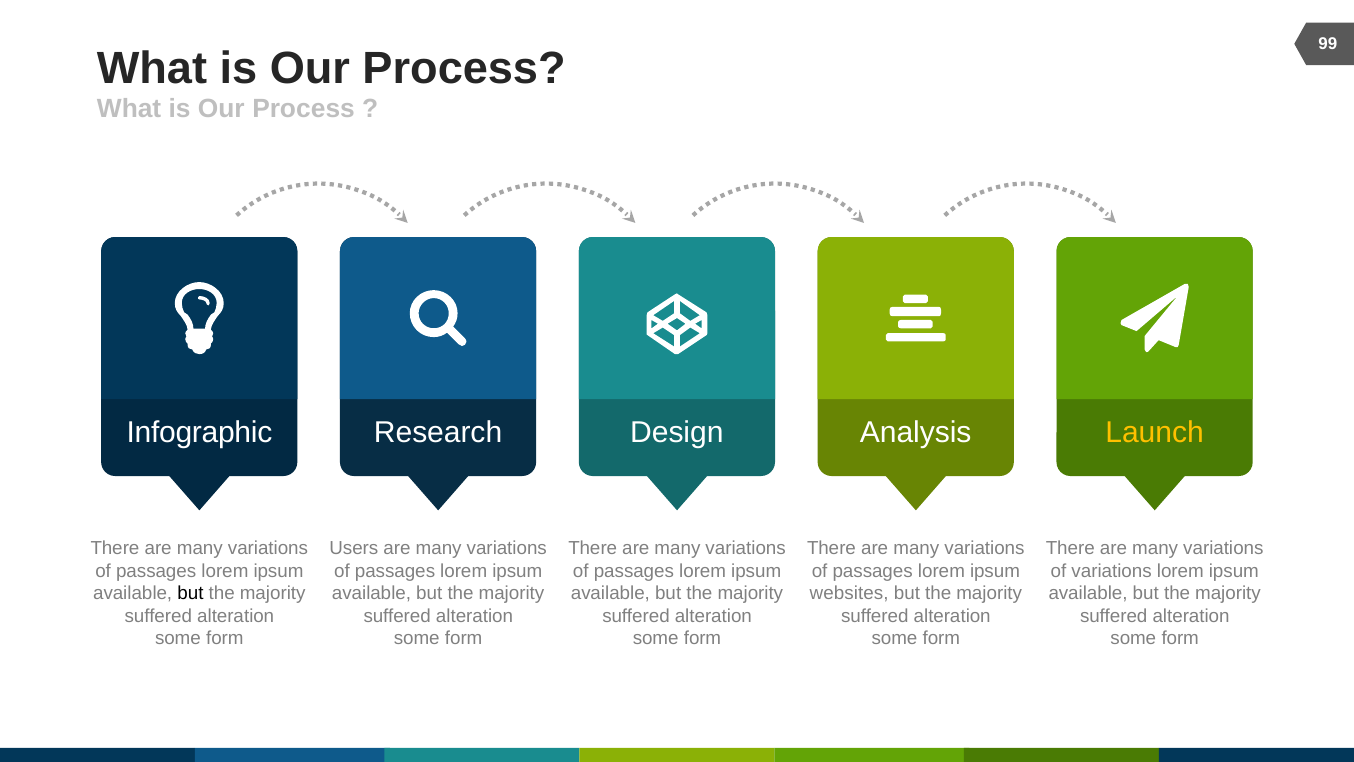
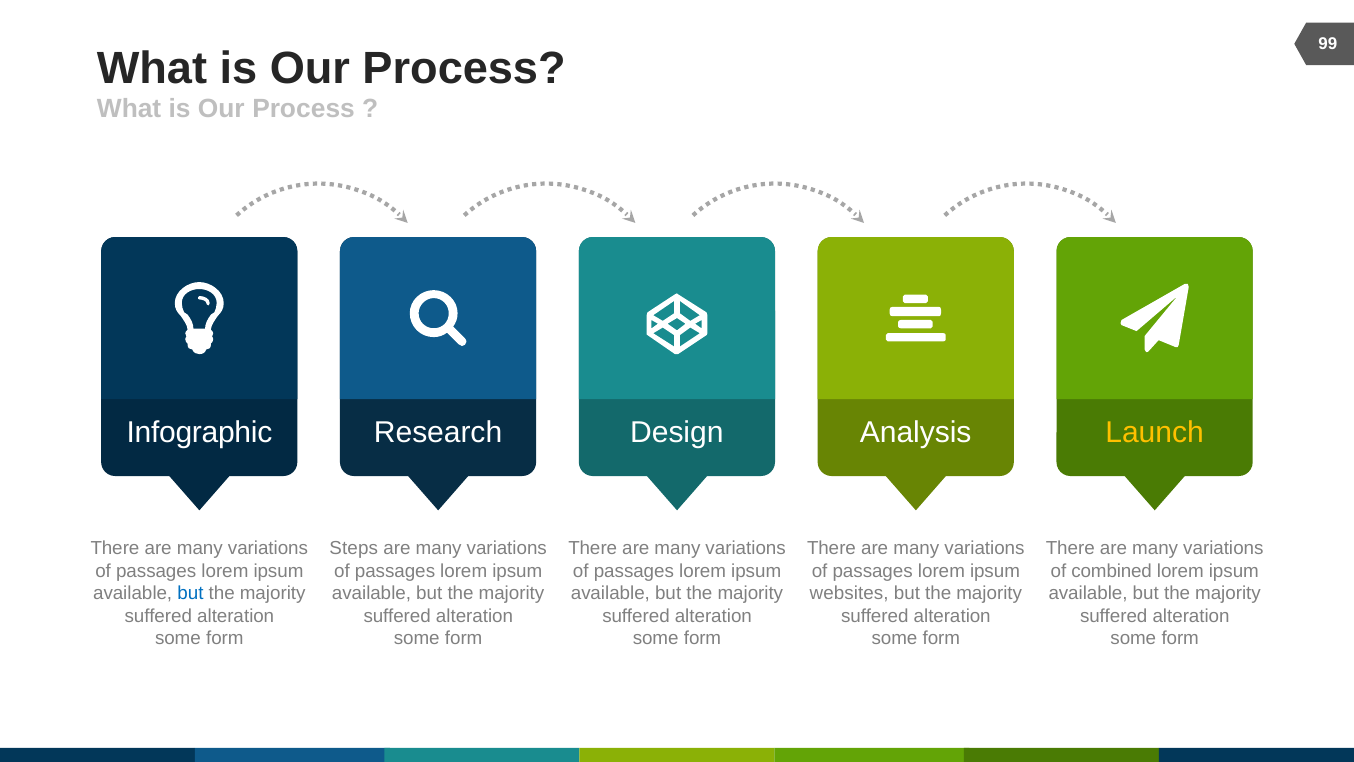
Users: Users -> Steps (354, 548)
of variations: variations -> combined (1112, 571)
but colour: black -> blue (190, 593)
